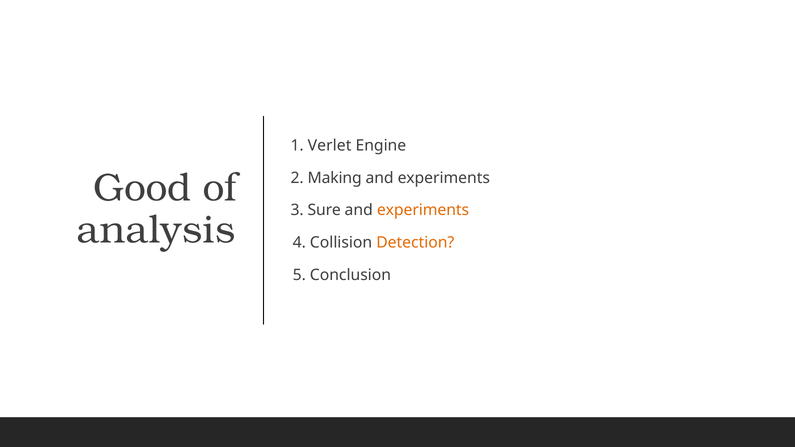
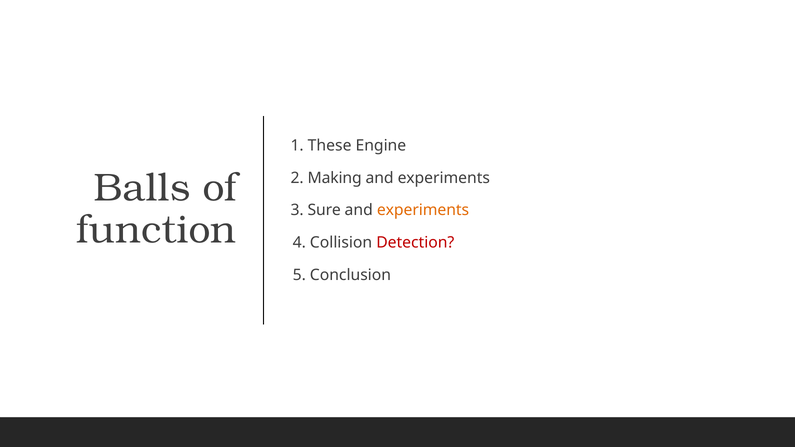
Verlet: Verlet -> These (330, 146)
Good: Good -> Balls (142, 188)
analysis: analysis -> function (156, 230)
Detection colour: orange -> red (415, 243)
